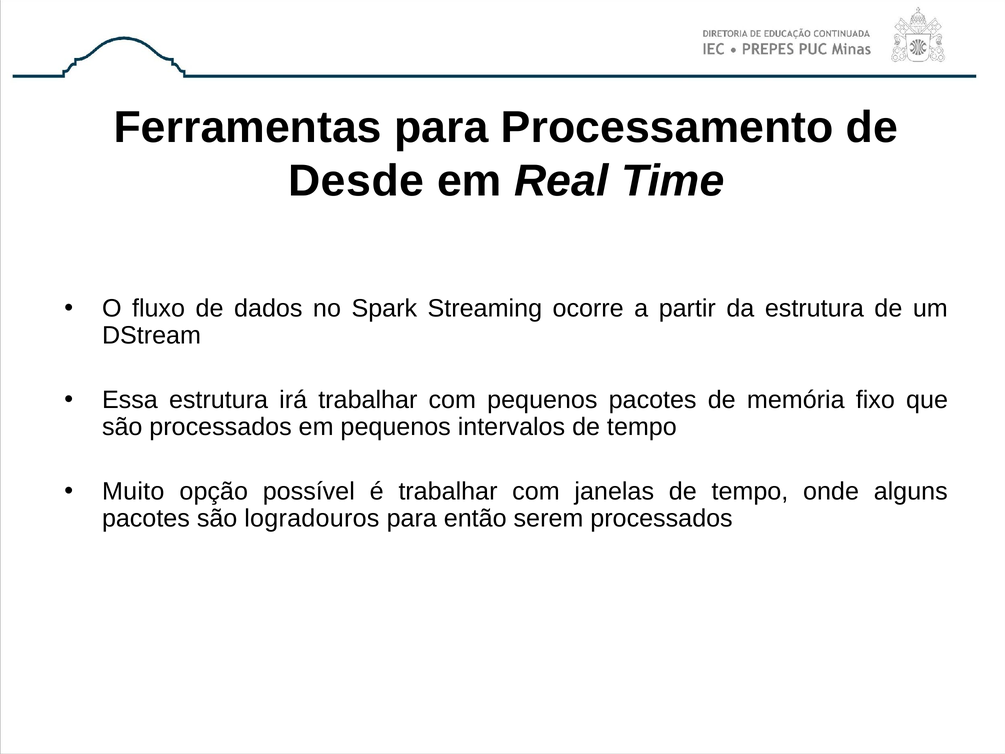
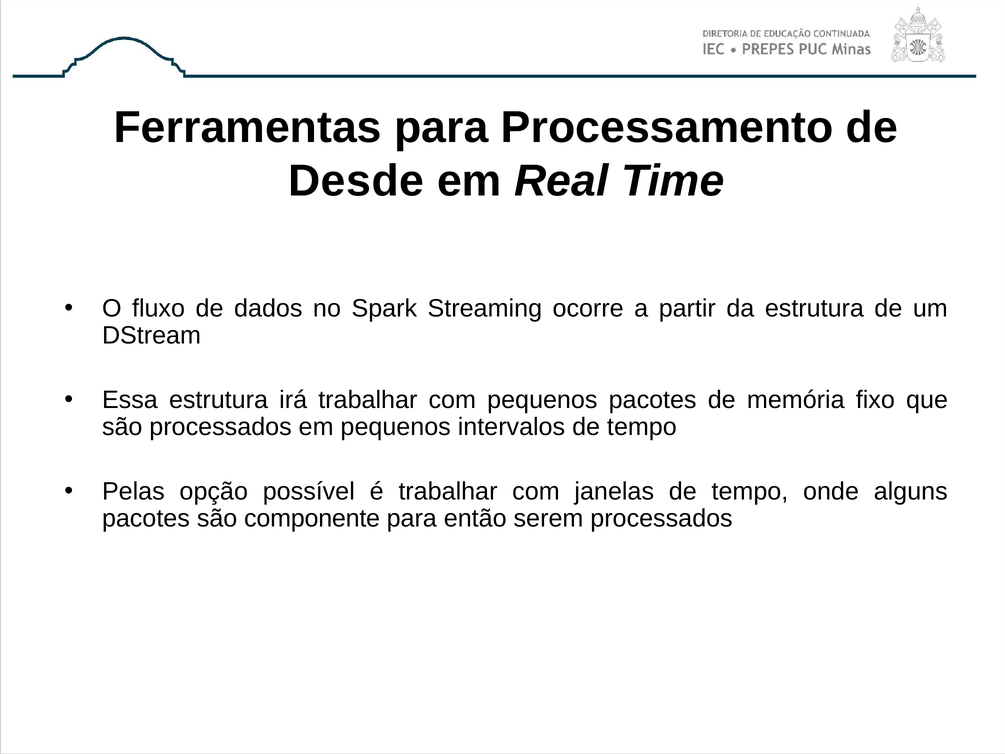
Muito: Muito -> Pelas (133, 491)
logradouros: logradouros -> componente (312, 518)
